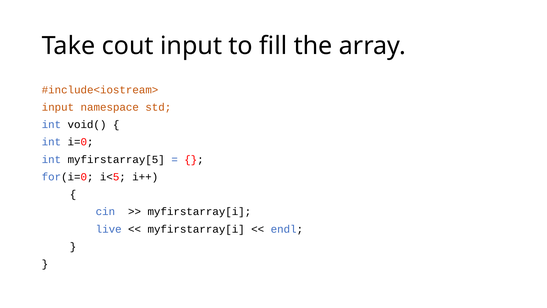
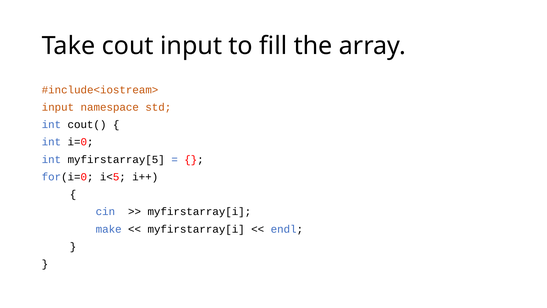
void(: void( -> cout( (87, 125)
live: live -> make (109, 229)
